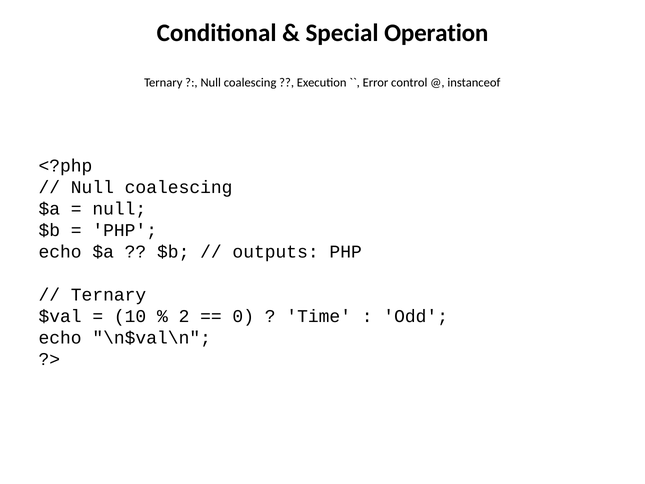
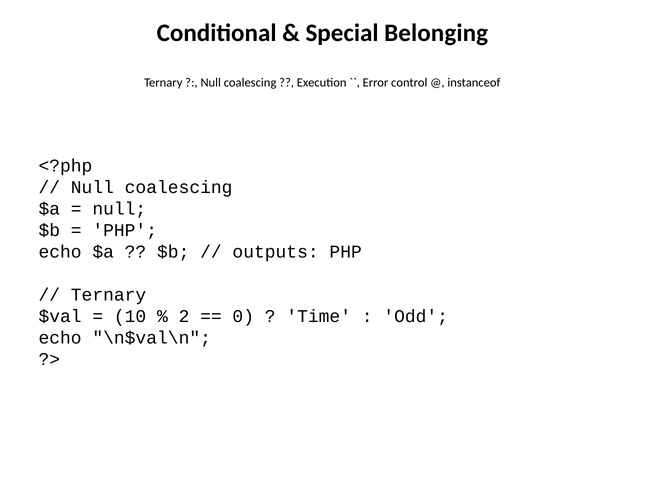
Operation: Operation -> Belonging (436, 33)
